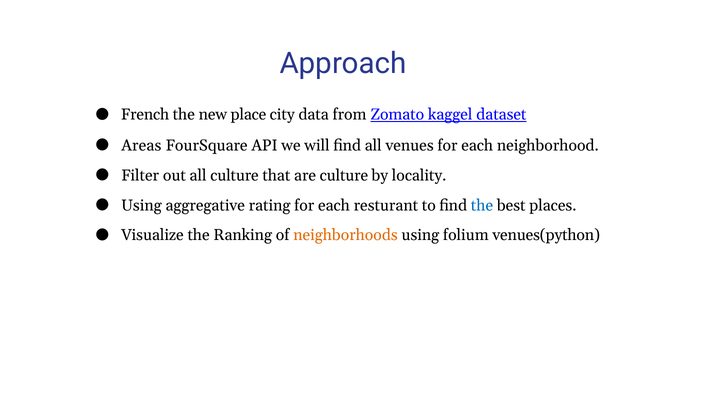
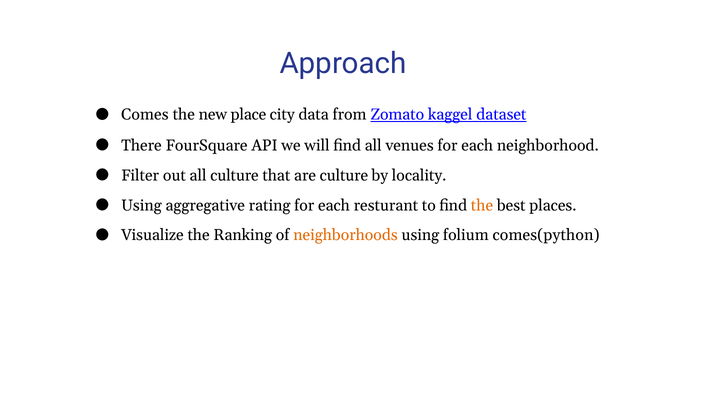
French: French -> Comes (145, 115)
Areas: Areas -> There (141, 145)
the colour: blue -> orange (482, 205)
venues(python: venues(python -> comes(python (546, 235)
